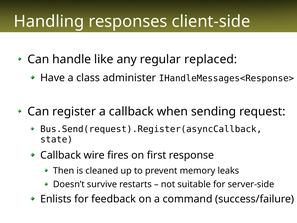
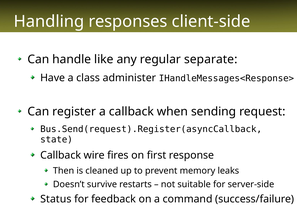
replaced: replaced -> separate (211, 59)
Enlists: Enlists -> Status (56, 199)
